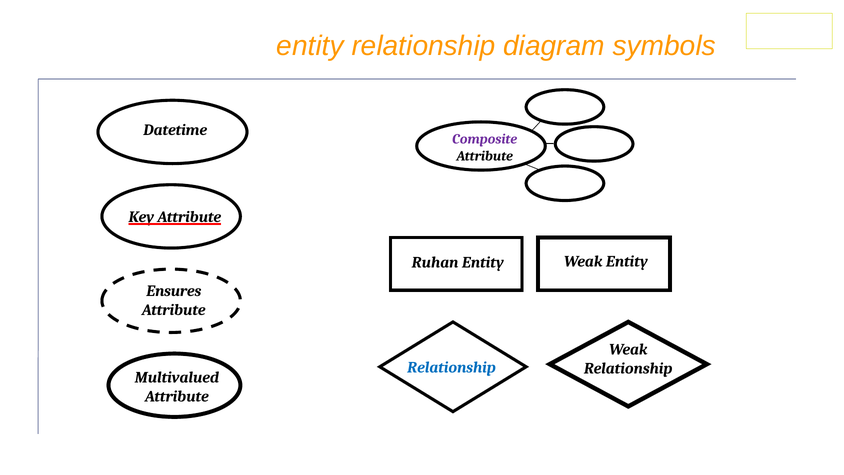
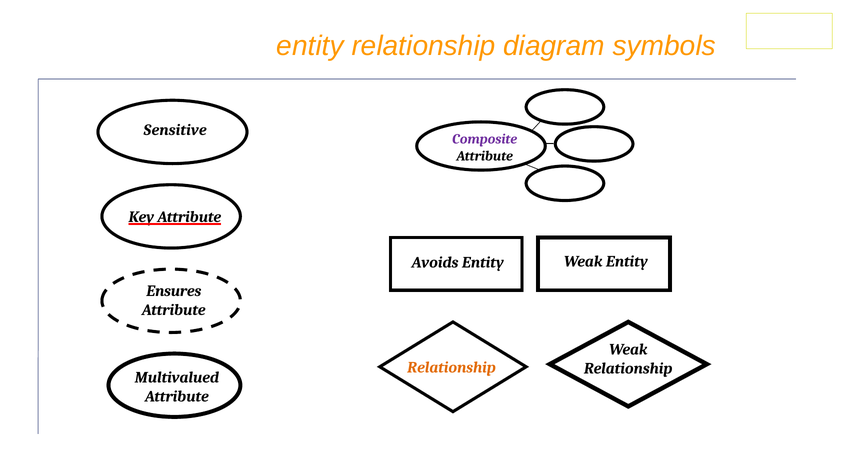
Datetime: Datetime -> Sensitive (175, 130)
Ruhan: Ruhan -> Avoids (435, 262)
Relationship colour: blue -> orange (452, 368)
